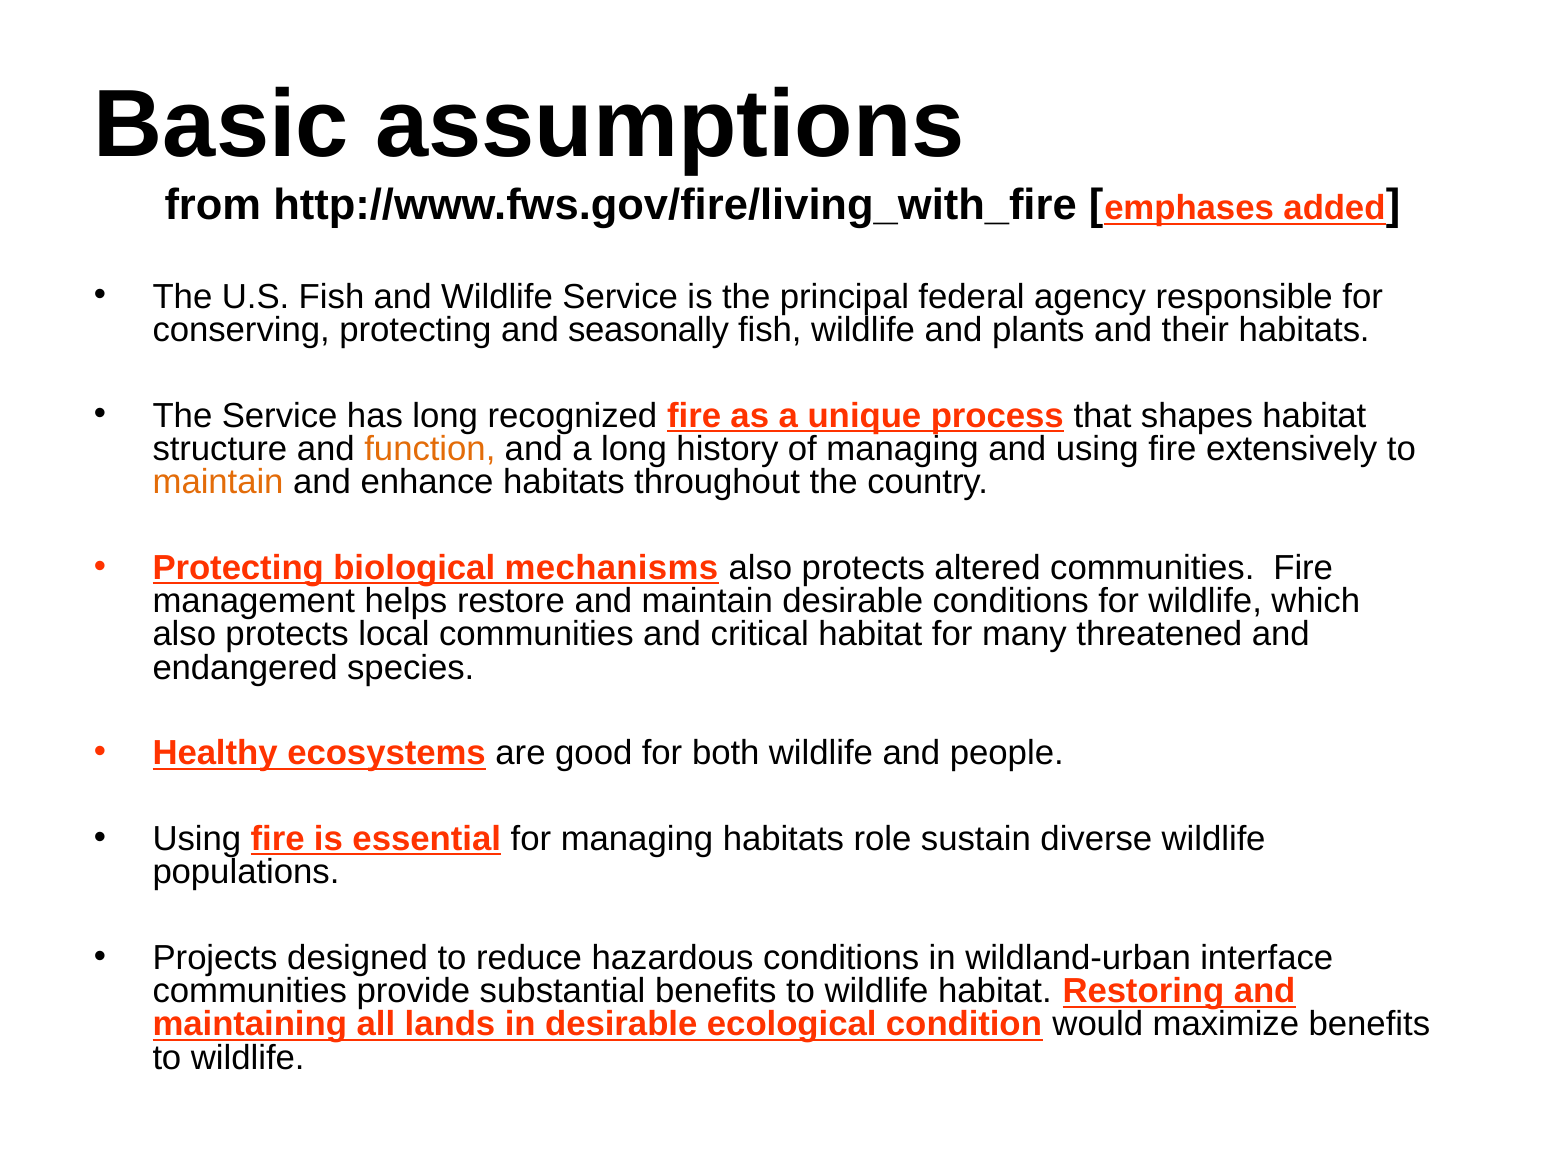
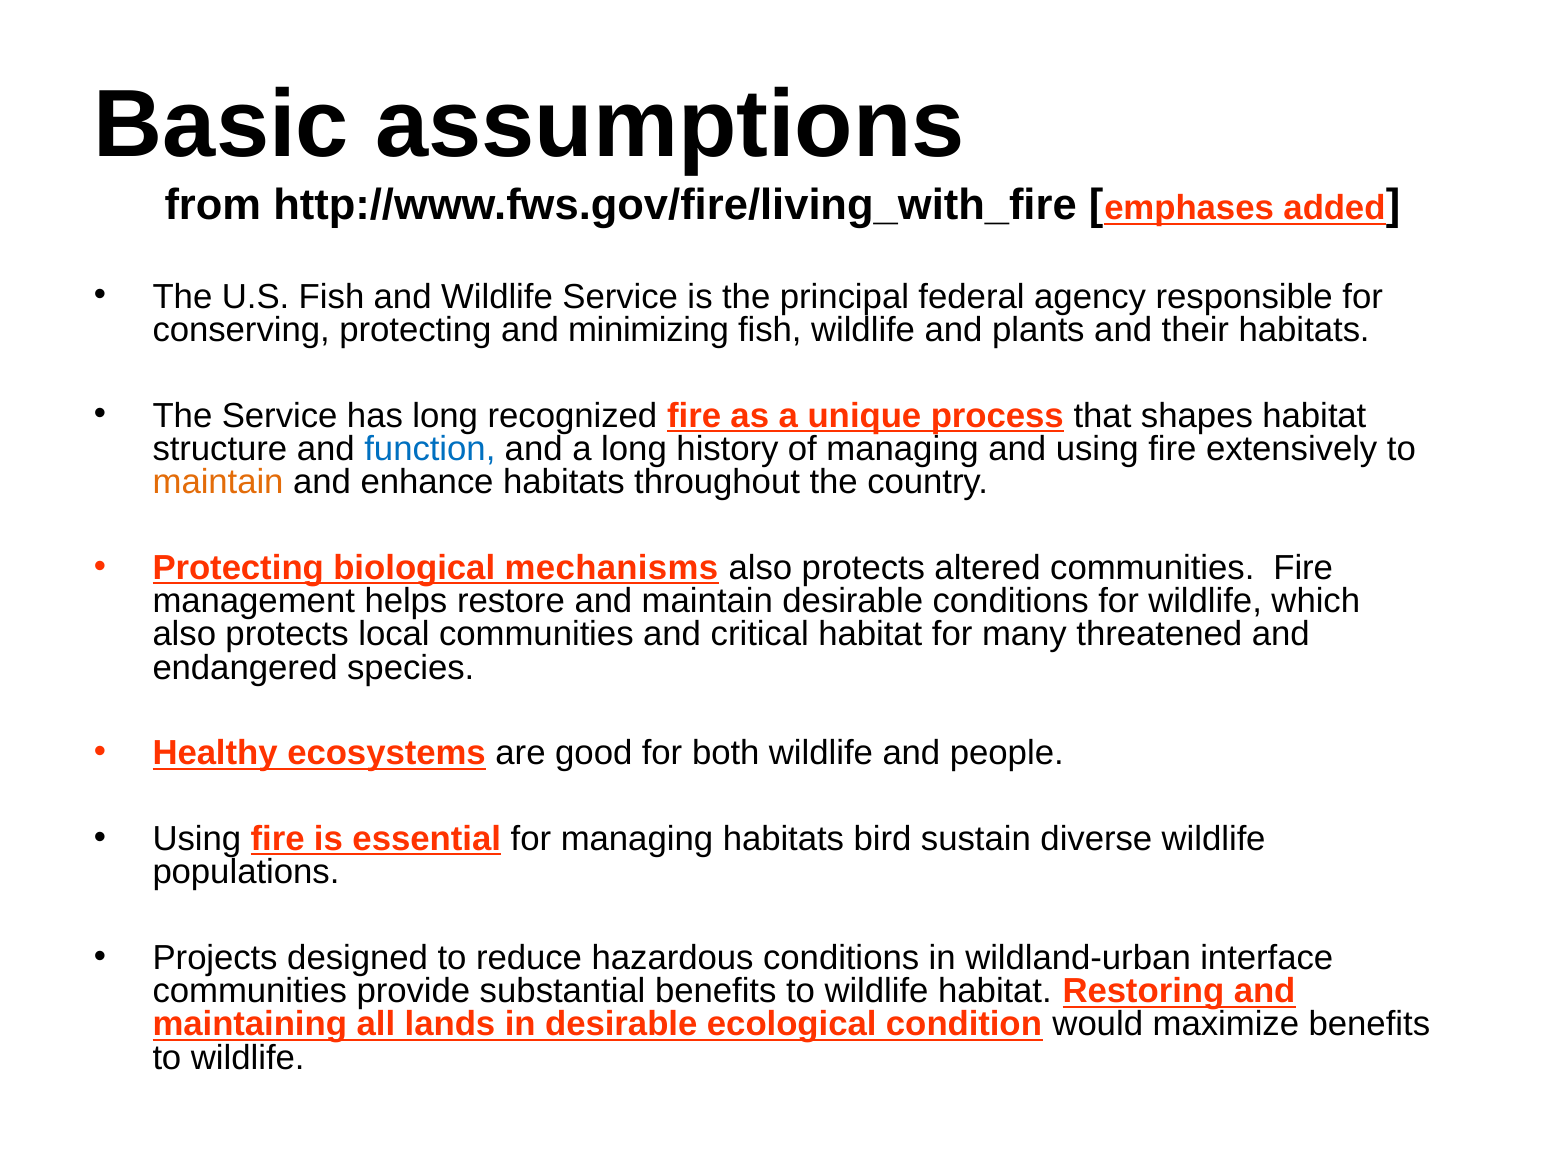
seasonally: seasonally -> minimizing (649, 330)
function colour: orange -> blue (430, 449)
role: role -> bird (882, 839)
